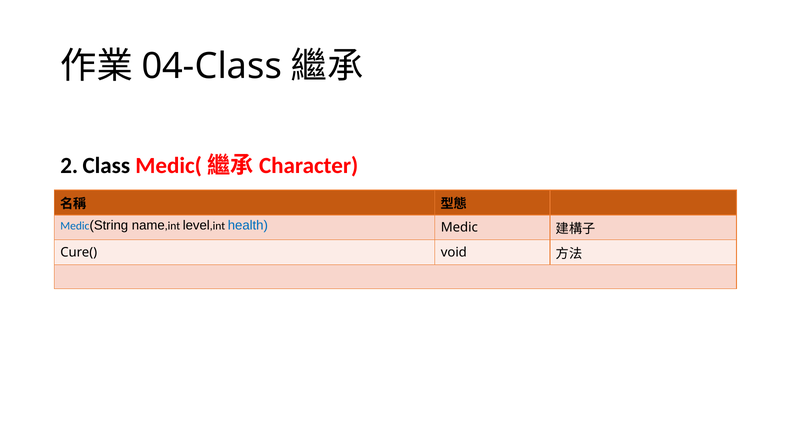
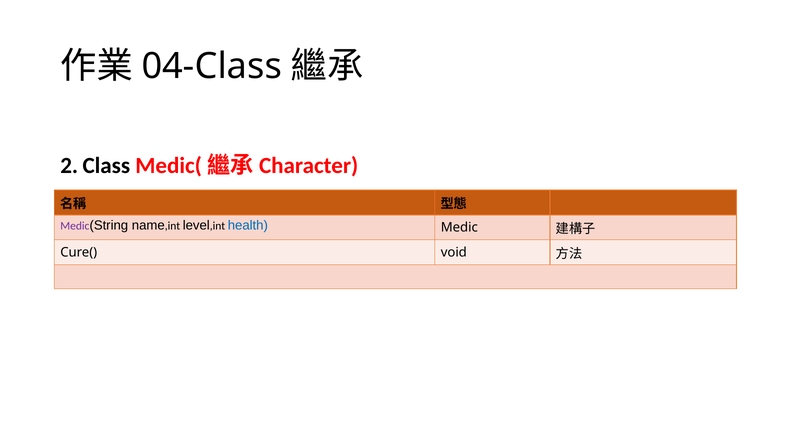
Medic colour: blue -> purple (75, 226)
